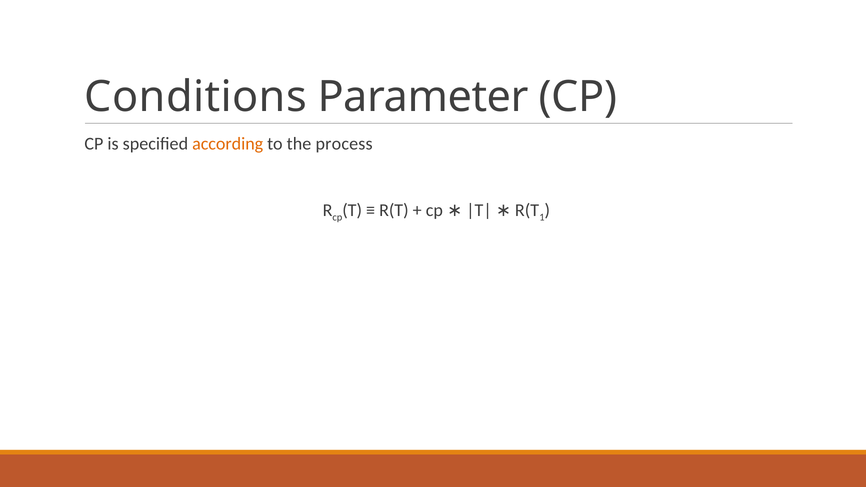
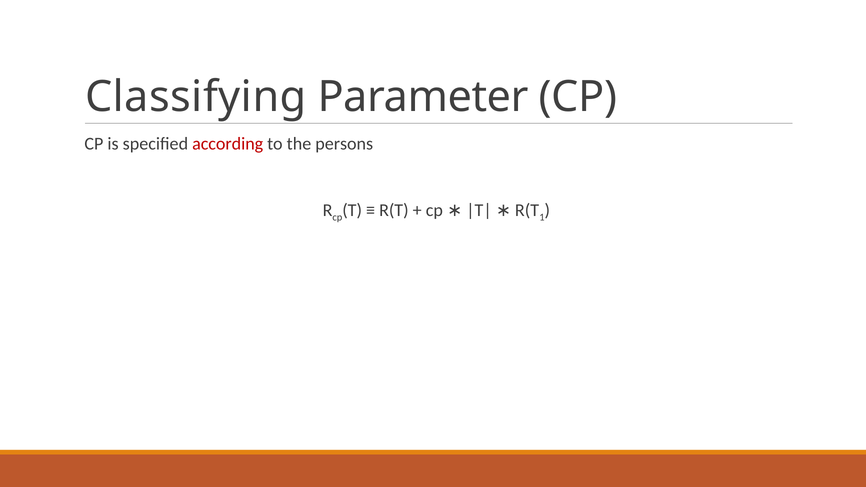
Conditions: Conditions -> Classifying (196, 97)
according colour: orange -> red (228, 144)
process: process -> persons (344, 144)
